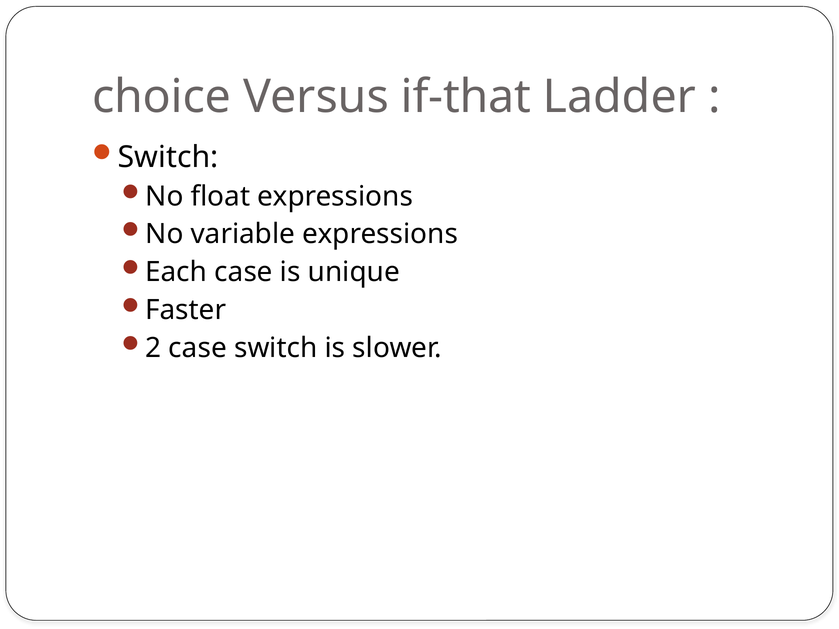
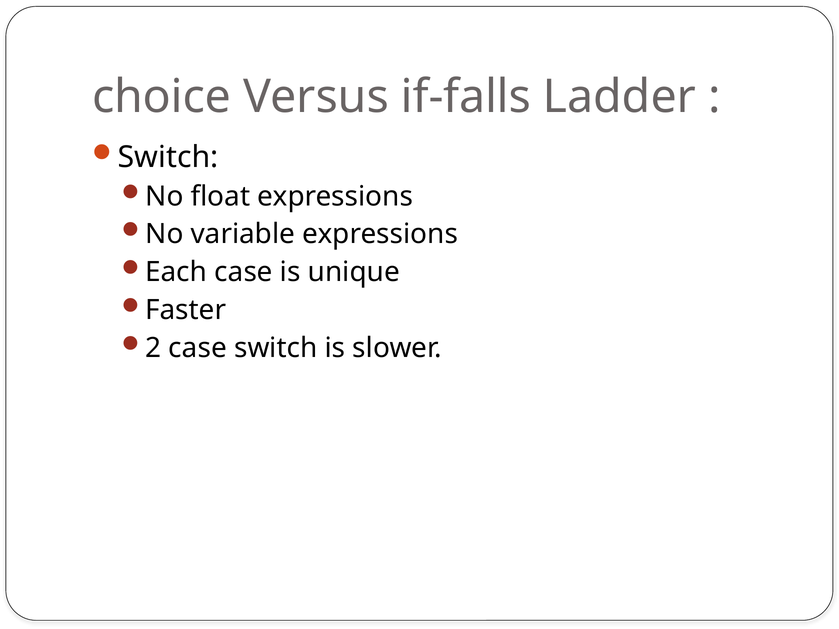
if-that: if-that -> if-falls (466, 97)
